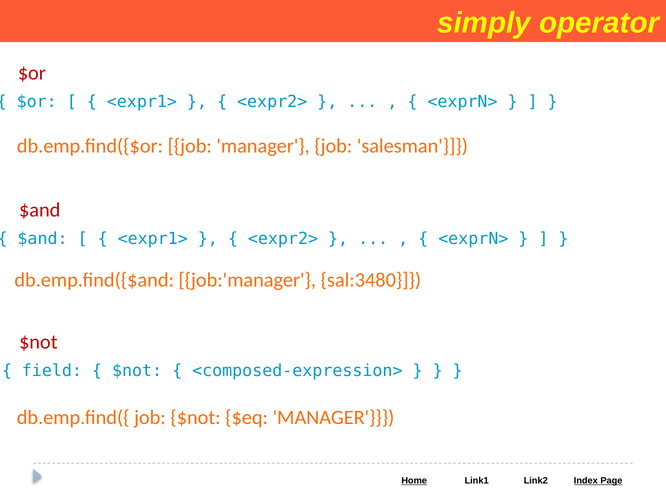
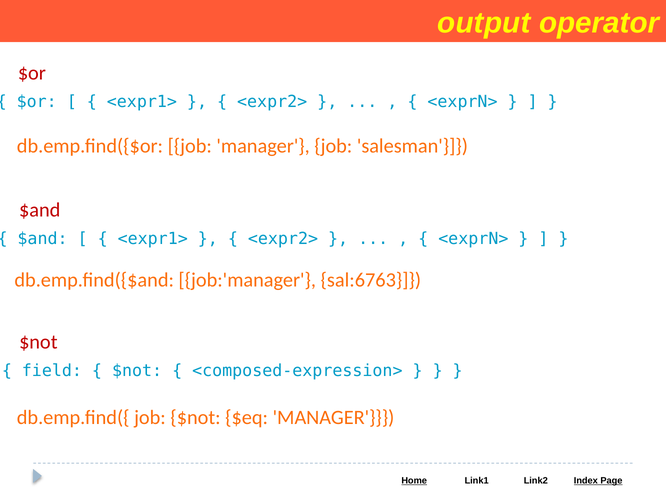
simply: simply -> output (484, 23)
sal:3480: sal:3480 -> sal:6763 (371, 280)
